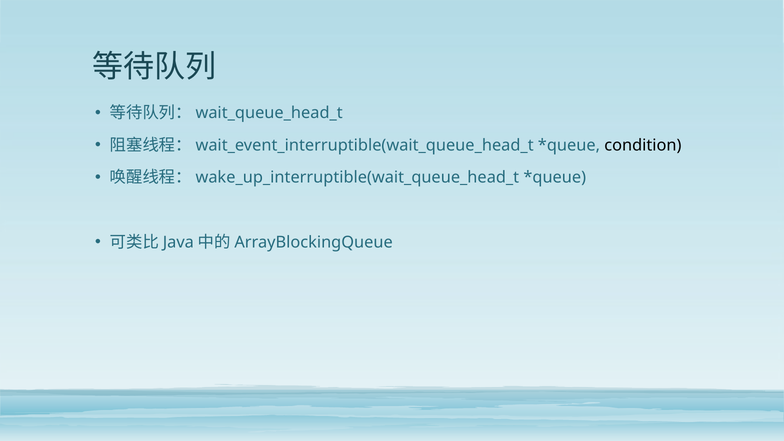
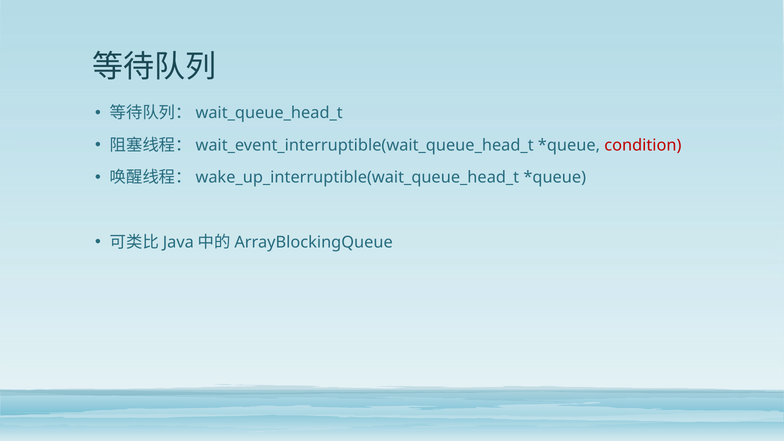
condition colour: black -> red (643, 145)
